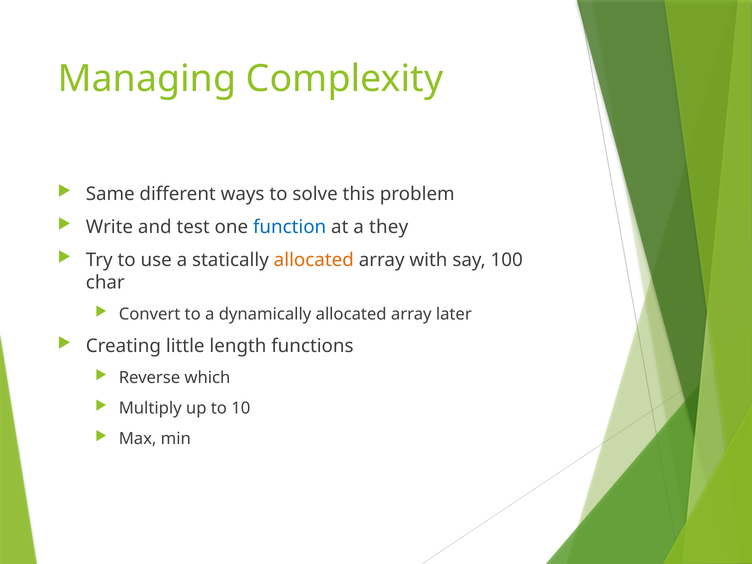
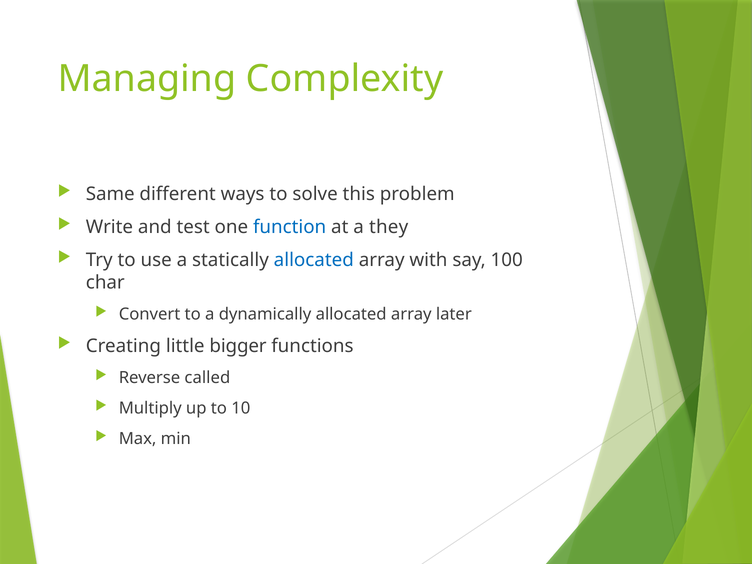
allocated colour: orange -> blue (314, 260)
length: length -> bigger (238, 346)
which: which -> called (207, 378)
